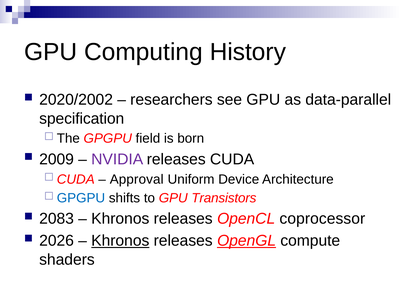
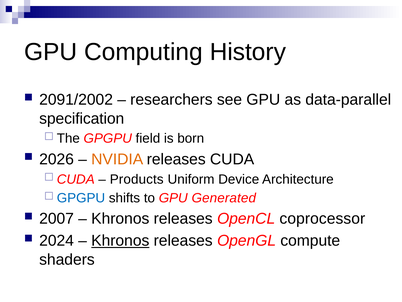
2020/2002: 2020/2002 -> 2091/2002 (76, 100)
2009: 2009 -> 2026 (57, 159)
NVIDIA colour: purple -> orange (117, 159)
Approval: Approval -> Products (137, 179)
Transistors: Transistors -> Generated (224, 198)
2083: 2083 -> 2007 (57, 218)
2026: 2026 -> 2024 (57, 240)
OpenGL underline: present -> none (247, 240)
